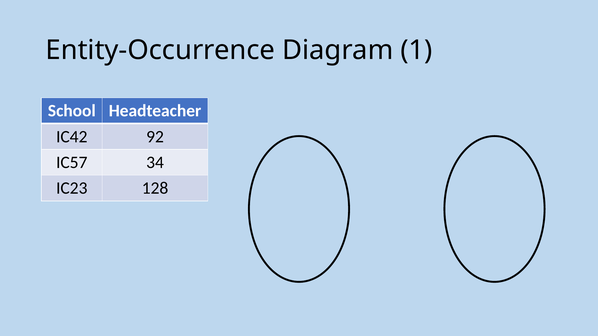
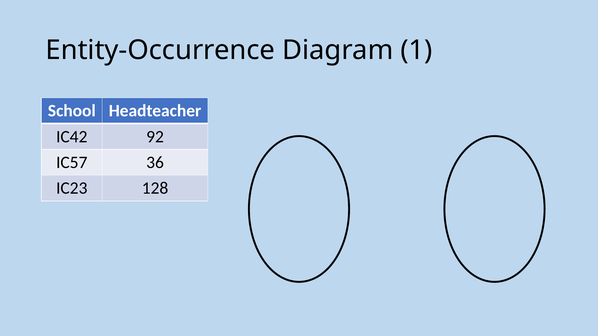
34: 34 -> 36 (155, 163)
